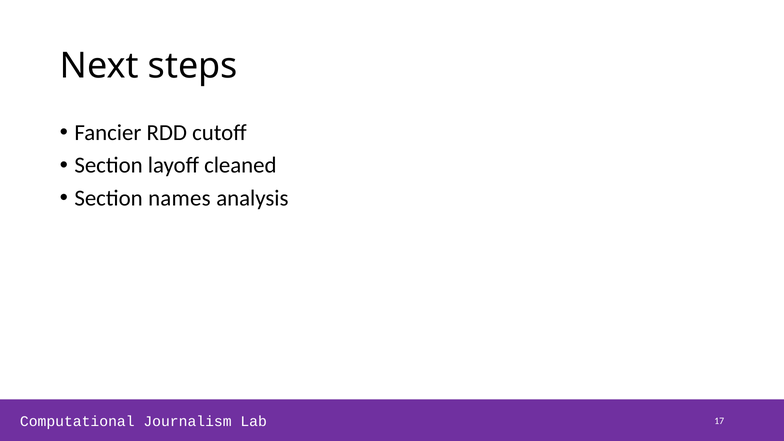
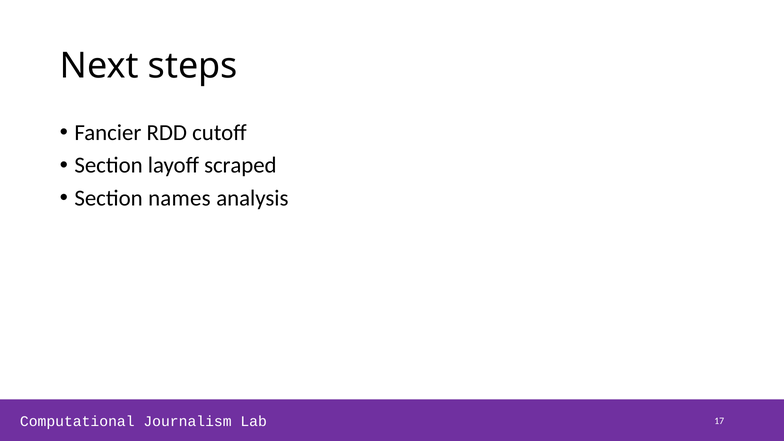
cleaned: cleaned -> scraped (240, 165)
